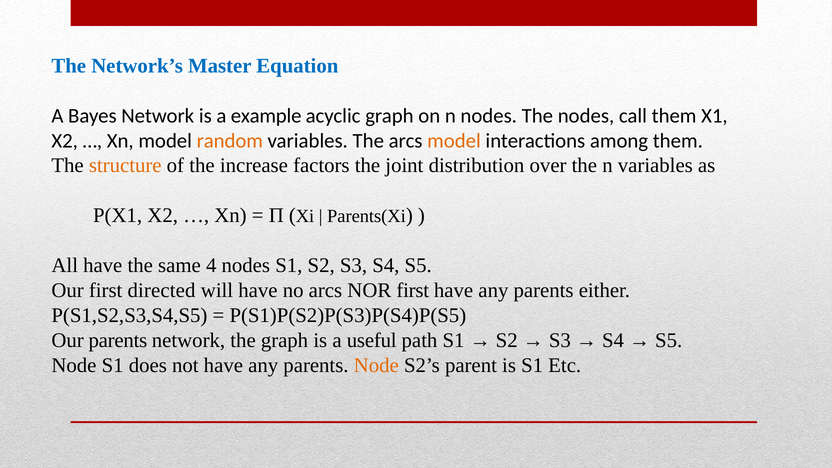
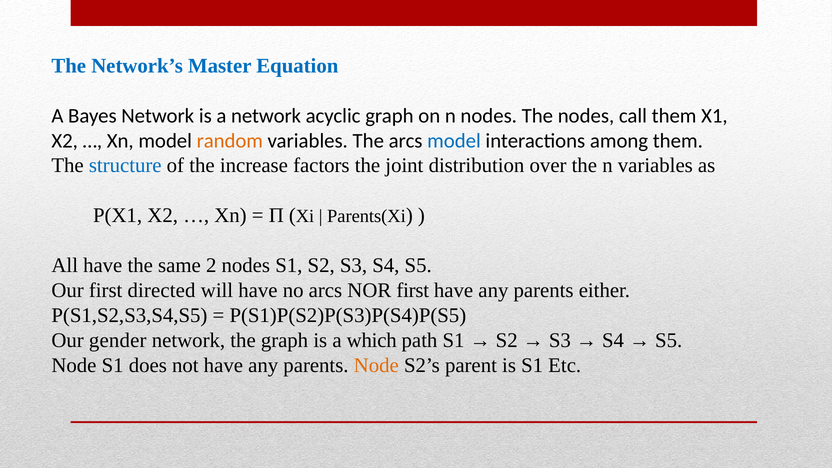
a example: example -> network (266, 116)
model colour: orange -> blue (454, 141)
structure colour: orange -> blue (125, 166)
4: 4 -> 2 (211, 265)
Our parents: parents -> gender (118, 340)
useful: useful -> which (372, 340)
